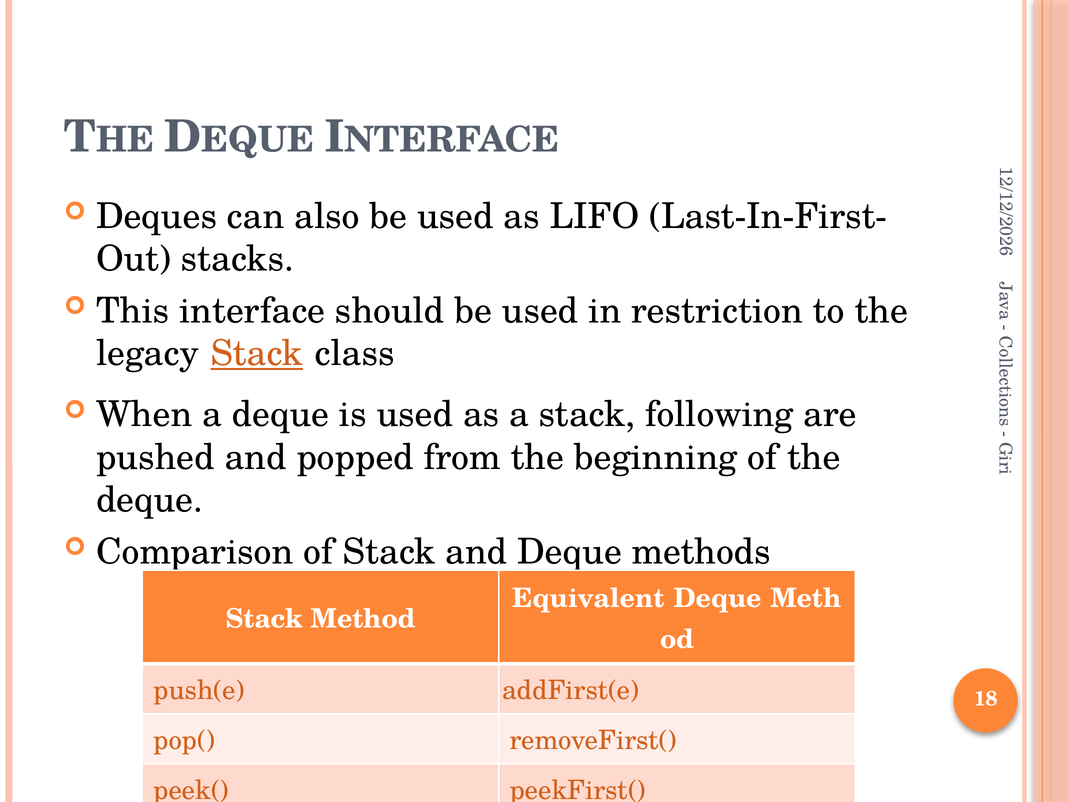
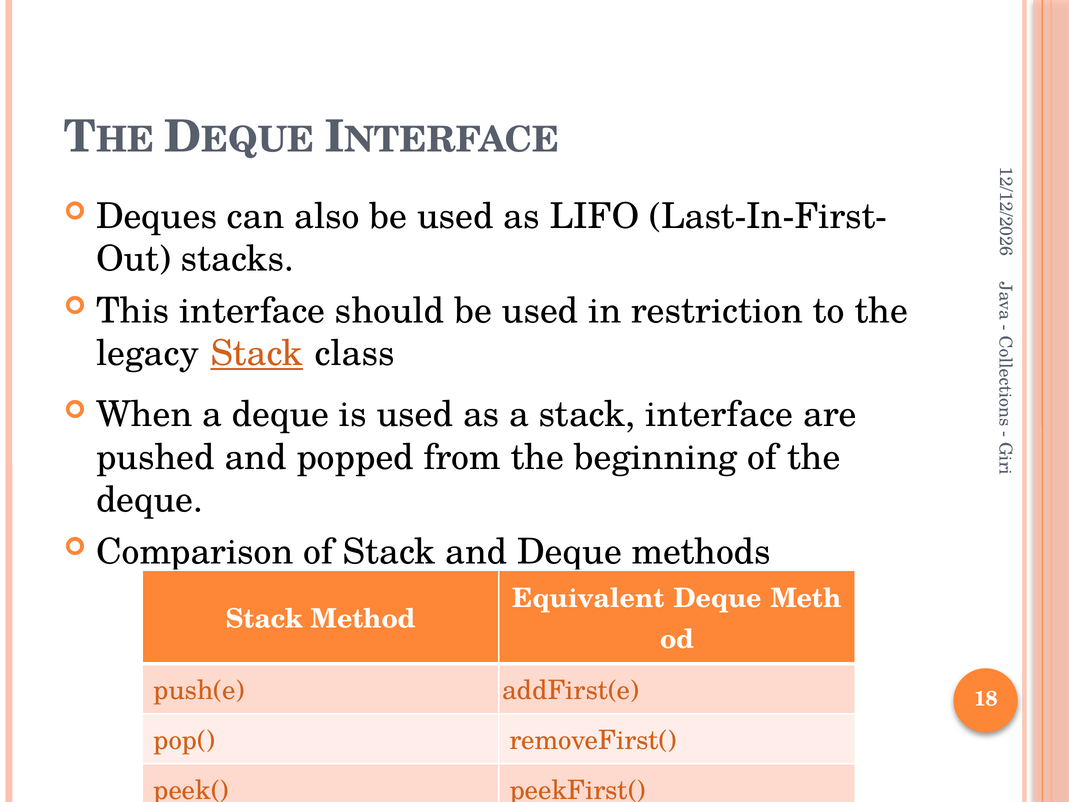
stack following: following -> interface (719, 415)
